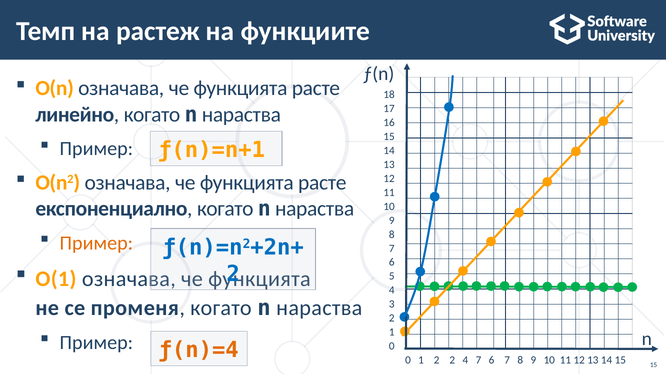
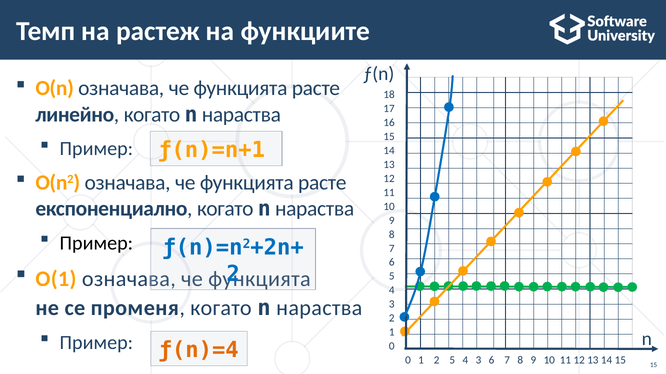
Пример colour: orange -> black (96, 243)
2 2: 2 -> 5 (452, 361)
7: 7 -> 3 (478, 361)
